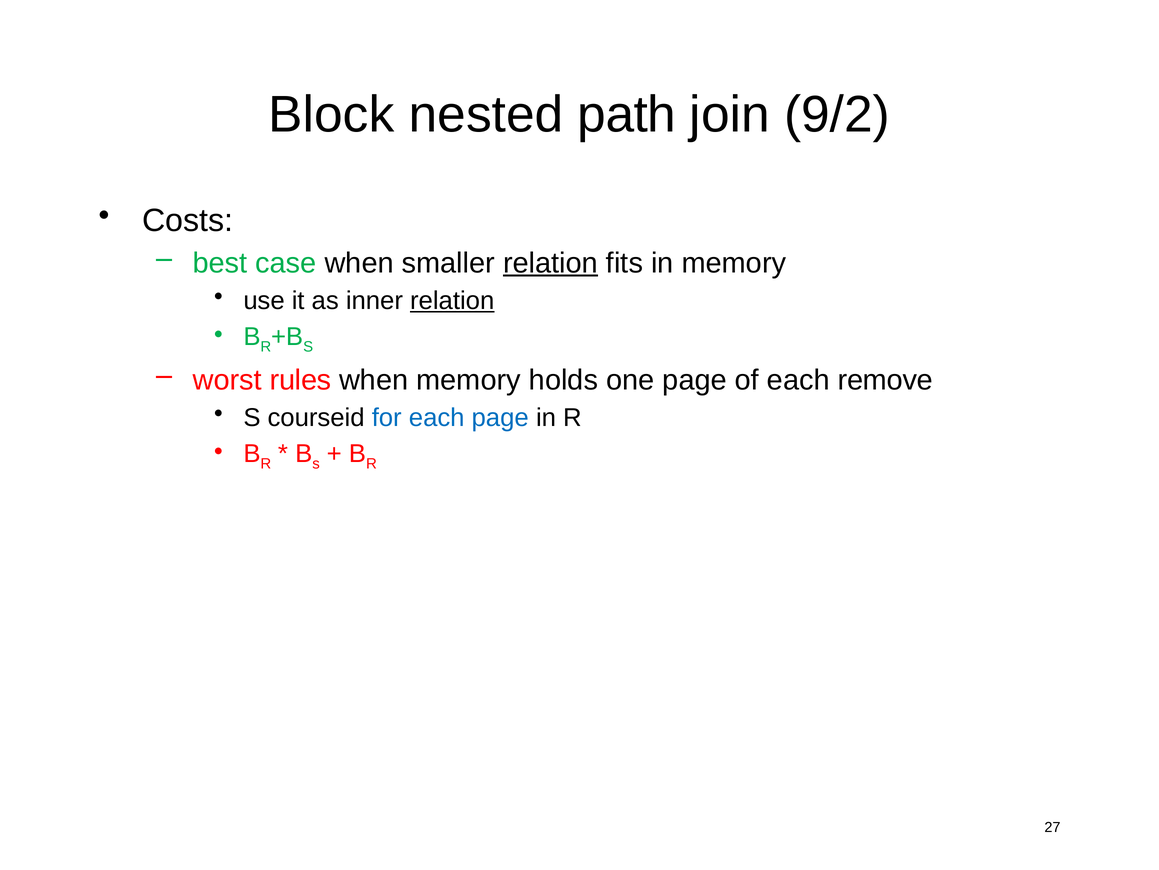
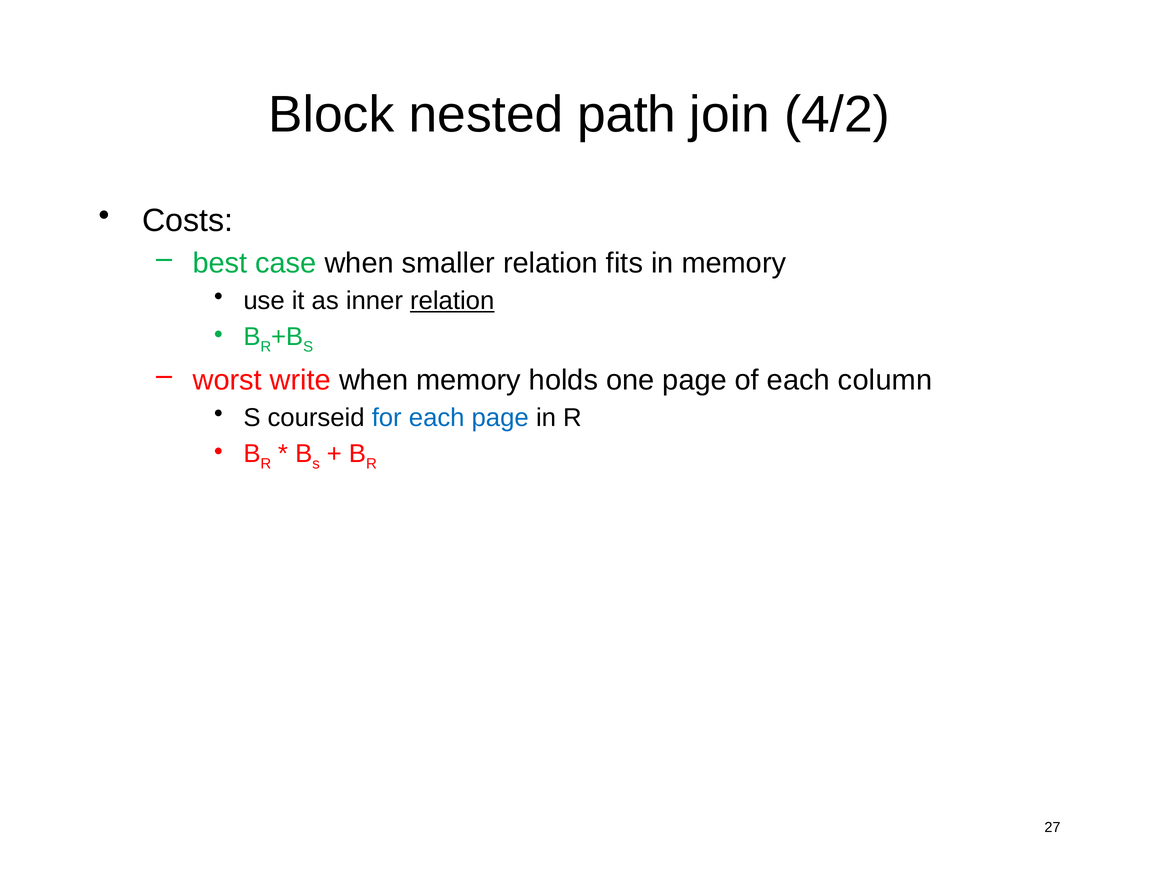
9/2: 9/2 -> 4/2 (837, 115)
relation underline: present -> none (551, 263)
rules: rules -> write (300, 380)
remove: remove -> column (885, 380)
